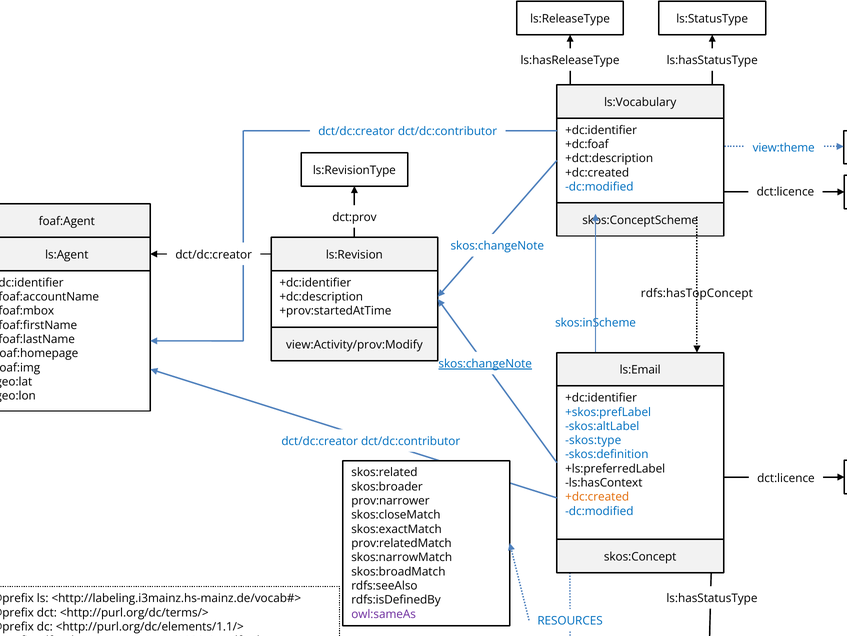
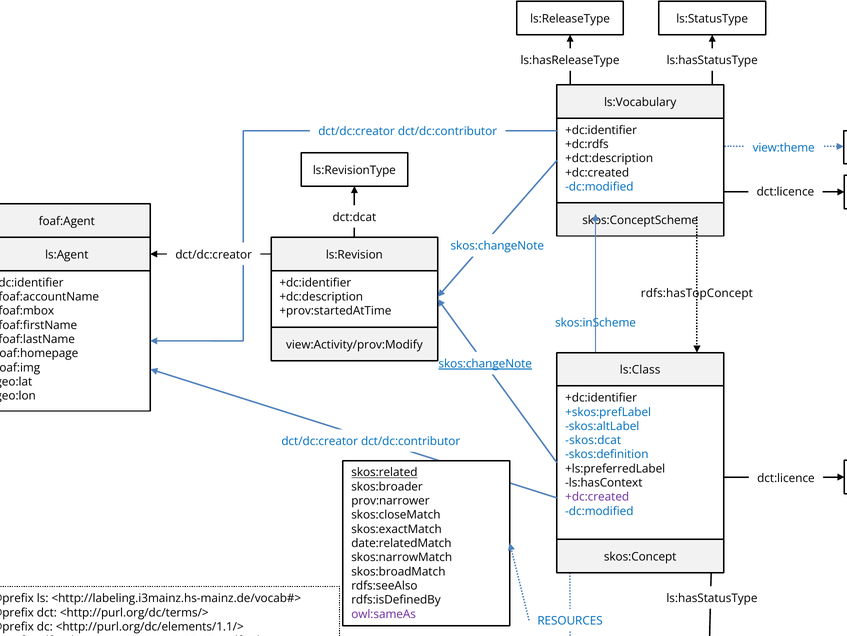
+dc:foaf: +dc:foaf -> +dc:rdfs (587, 144)
dct:prov: dct:prov -> dct:dcat (354, 217)
ls:Email: ls:Email -> ls:Class (640, 370)
skos:type: skos:type -> skos:dcat (593, 440)
skos:related underline: none -> present (384, 472)
+dc:created colour: orange -> purple (597, 496)
prov:relatedMatch: prov:relatedMatch -> date:relatedMatch (401, 543)
